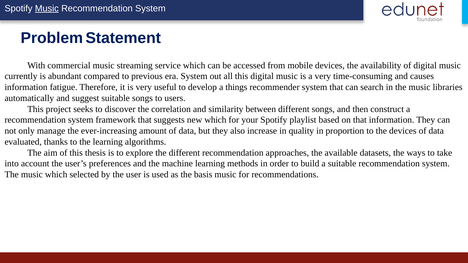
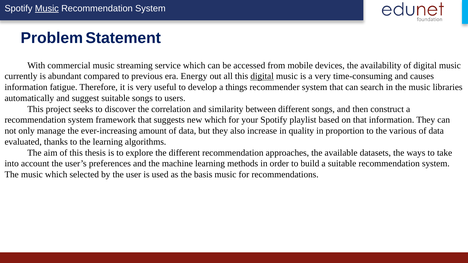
era System: System -> Energy (194, 76)
digital underline: none -> present (262, 76)
the devices: devices -> various (403, 131)
